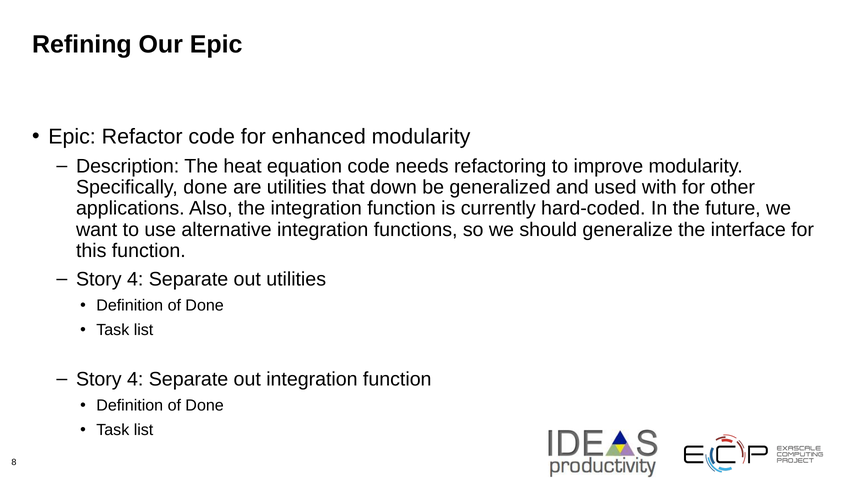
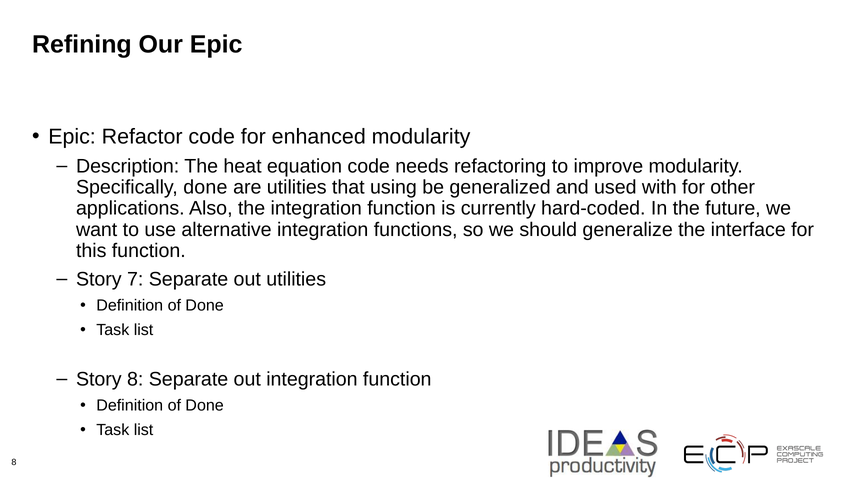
down: down -> using (394, 187)
4: 4 -> 7 (135, 279)
4: 4 -> 8 (135, 379)
